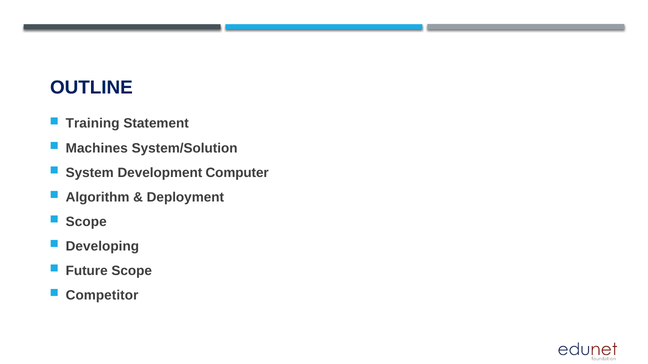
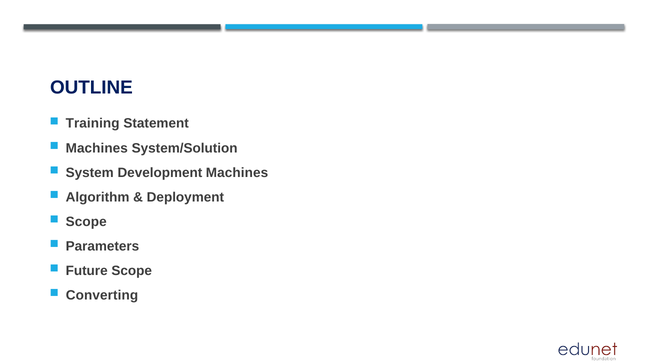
Development Computer: Computer -> Machines (237, 173)
Developing: Developing -> Parameters (102, 247)
Competitor: Competitor -> Converting (102, 296)
